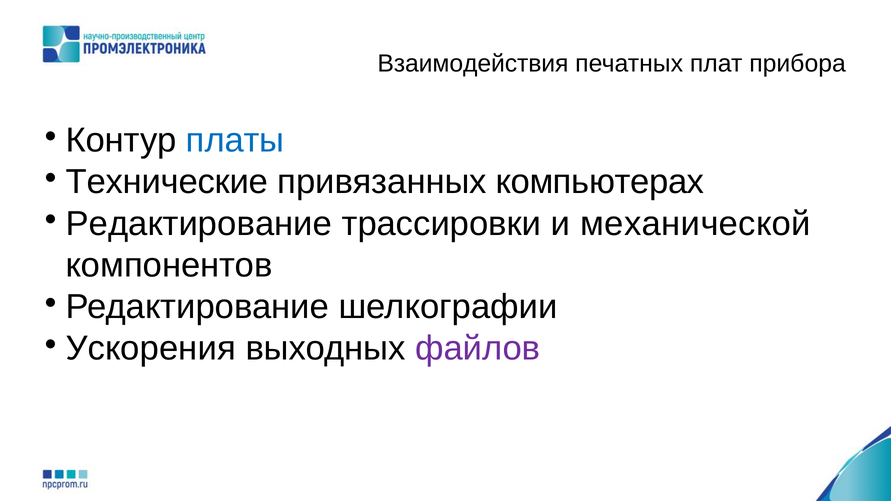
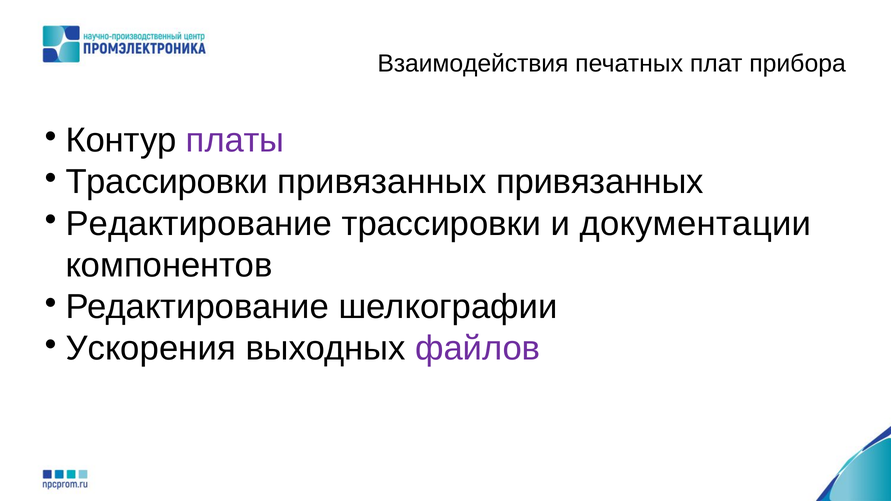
платы colour: blue -> purple (235, 140)
Технические: Технические -> Трассировки (167, 182)
привязанных компьютерах: компьютерах -> привязанных (600, 182)
механической: механической -> документации (695, 224)
